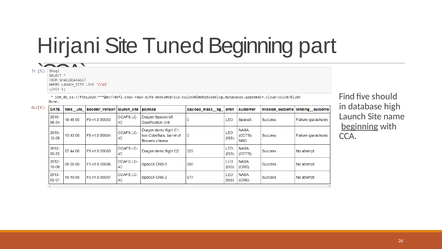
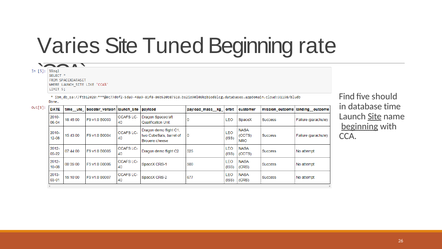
Hirjani: Hirjani -> Varies (69, 46)
part: part -> rate (318, 46)
high: high -> time (392, 106)
Site underline: none -> present (375, 116)
